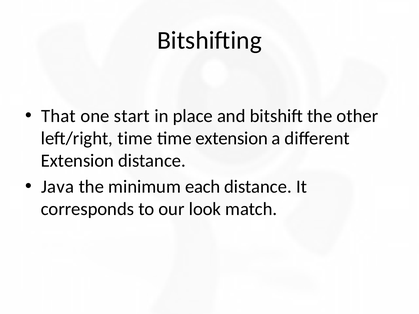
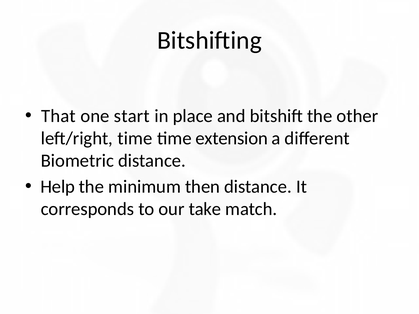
Extension: Extension -> Biometric (77, 161)
Java: Java -> Help (58, 187)
each: each -> then (203, 187)
look: look -> take (205, 209)
